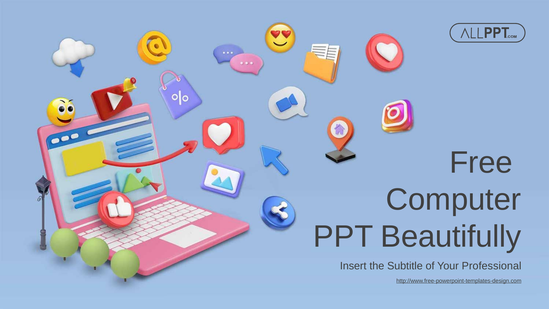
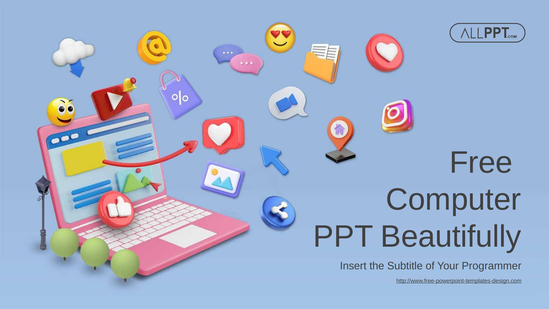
Professional: Professional -> Programmer (492, 266)
